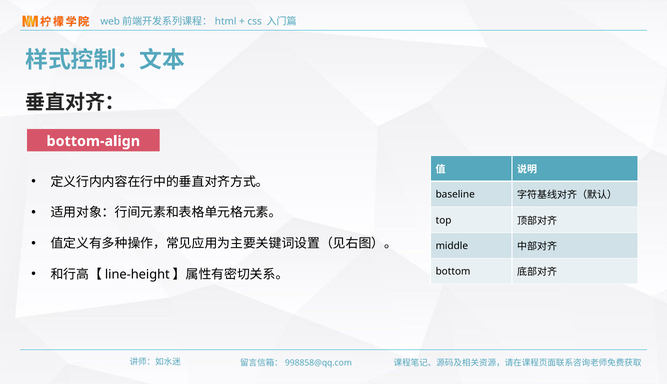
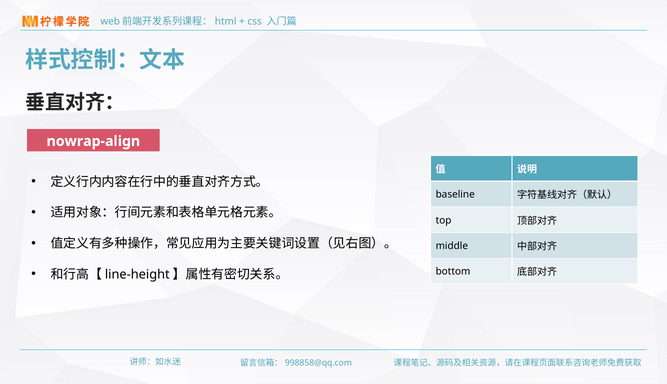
bottom-align: bottom-align -> nowrap-align (93, 141)
